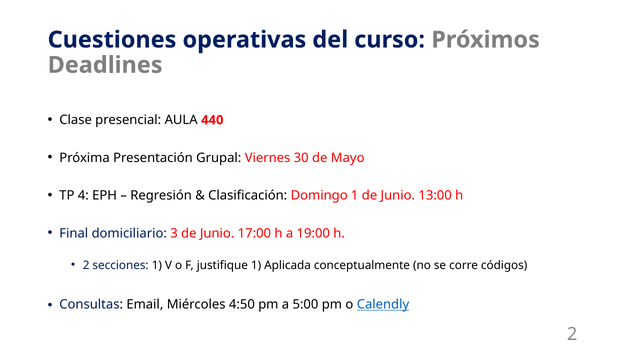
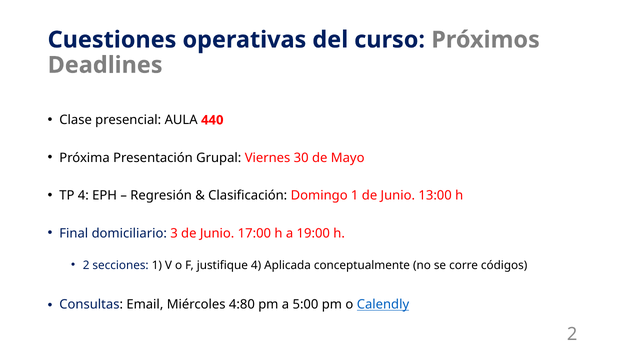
justifique 1: 1 -> 4 (256, 266)
4:50: 4:50 -> 4:80 (242, 305)
